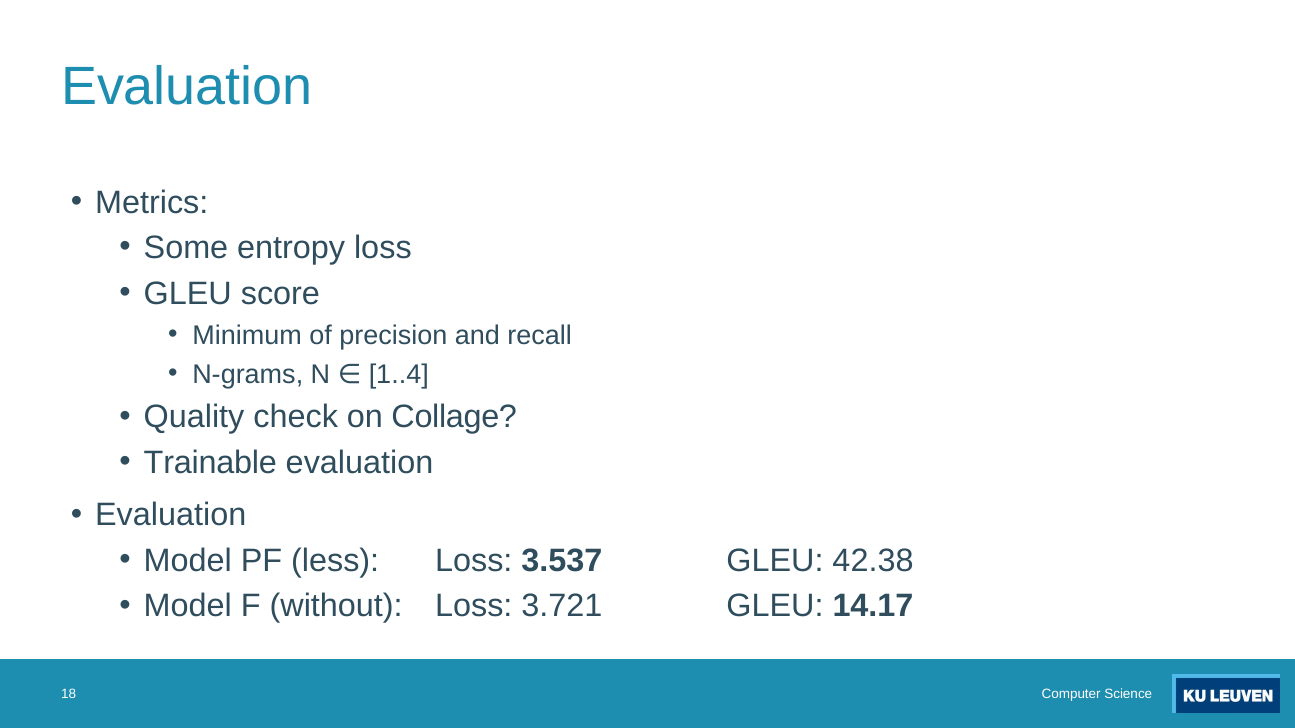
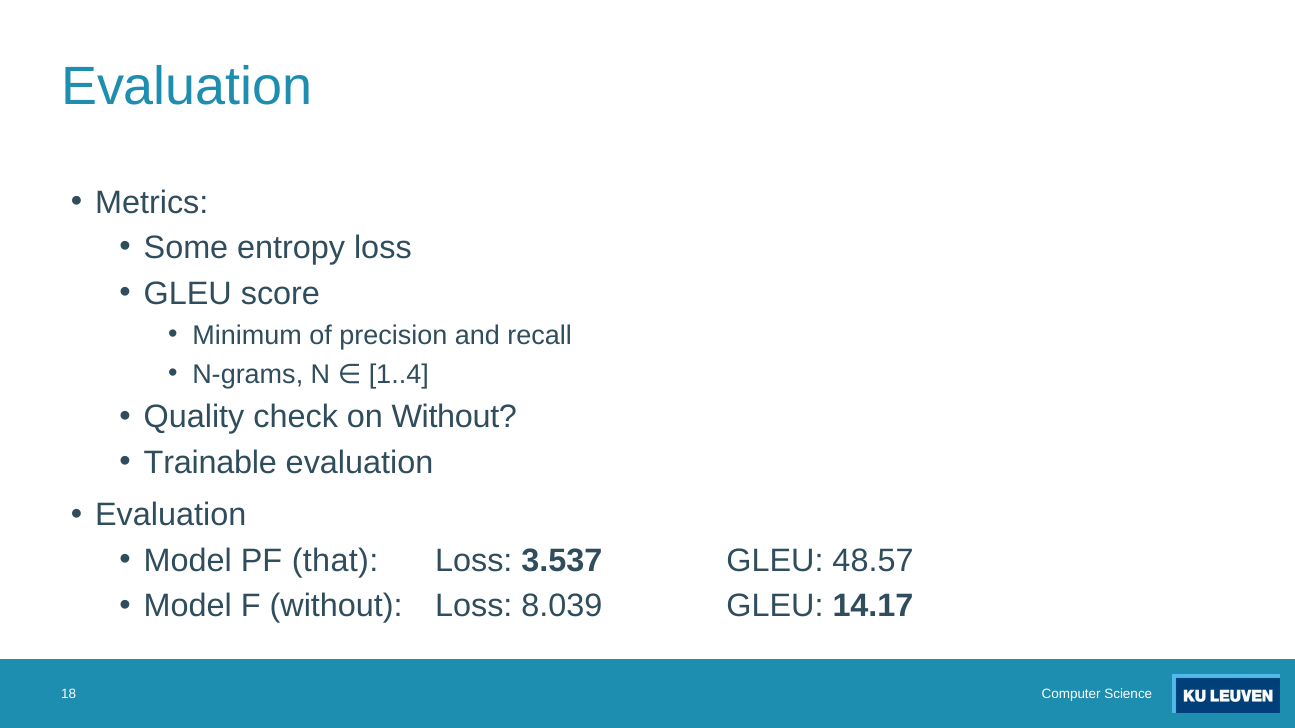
on Collage: Collage -> Without (454, 417)
less: less -> that (335, 561)
42.38: 42.38 -> 48.57 (873, 561)
3.721: 3.721 -> 8.039 (562, 607)
